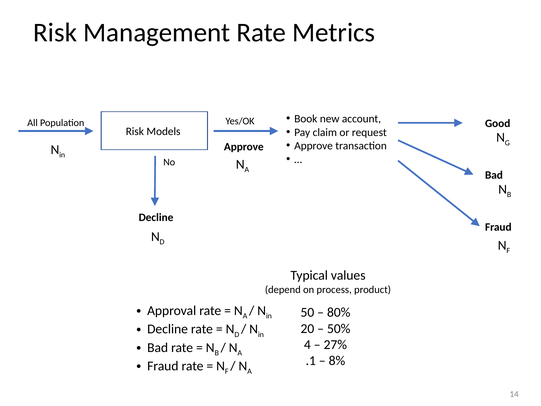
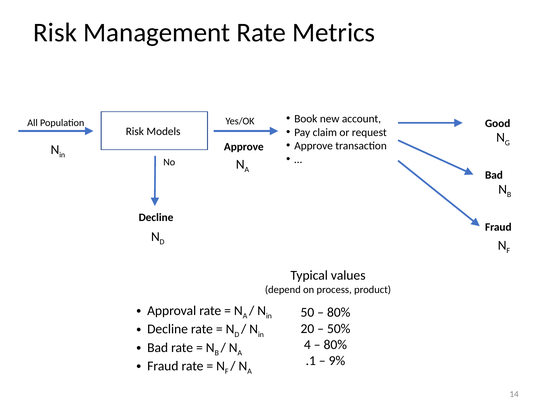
27%: 27% -> 80% (335, 345)
8%: 8% -> 9% (337, 361)
